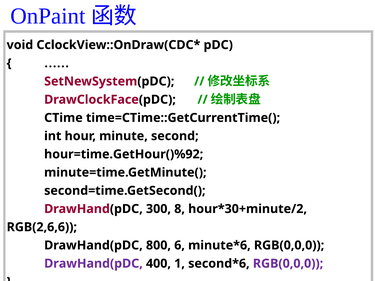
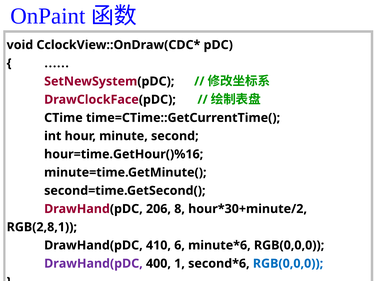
hour=time.GetHour()%92: hour=time.GetHour()%92 -> hour=time.GetHour()%16 (124, 154)
300: 300 -> 206 (158, 209)
RGB(2,6,6: RGB(2,6,6 -> RGB(2,8,1 (42, 227)
800: 800 -> 410 (158, 246)
RGB(0,0,0 colour: purple -> blue (288, 264)
